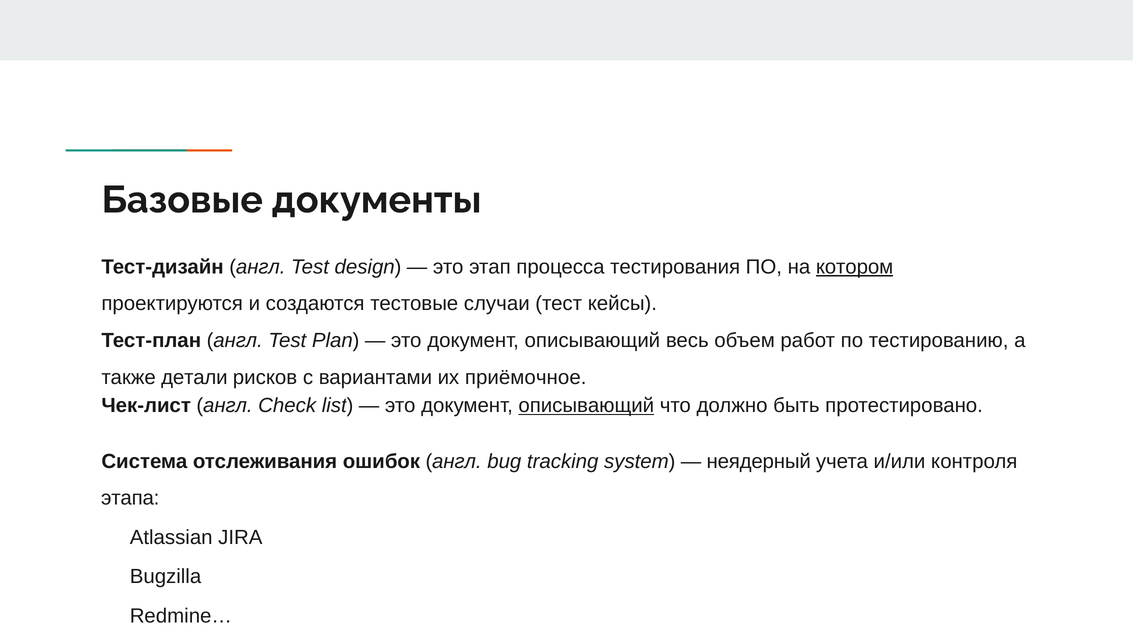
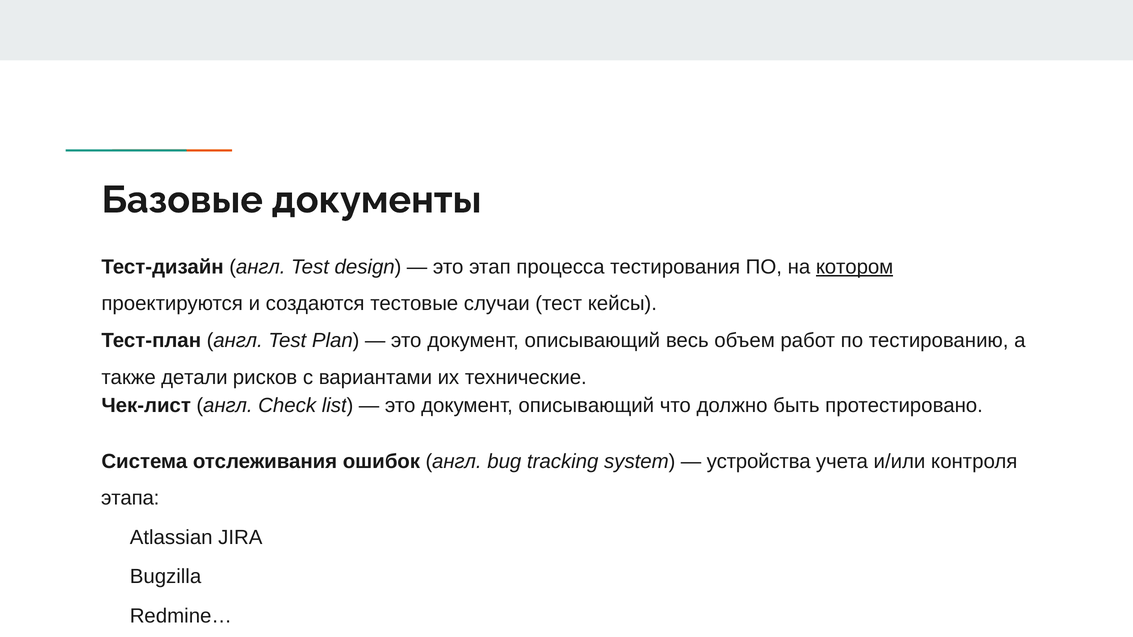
приёмочное: приёмочное -> технические (526, 378)
описывающий underline: present -> none (586, 406)
неядерный: неядерный -> устройства (759, 462)
